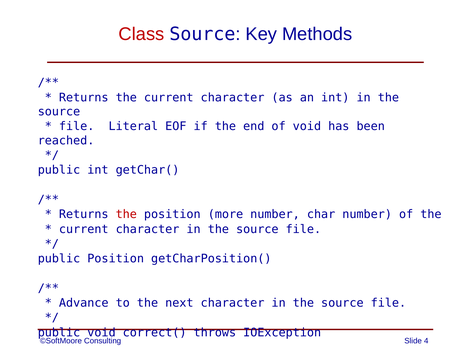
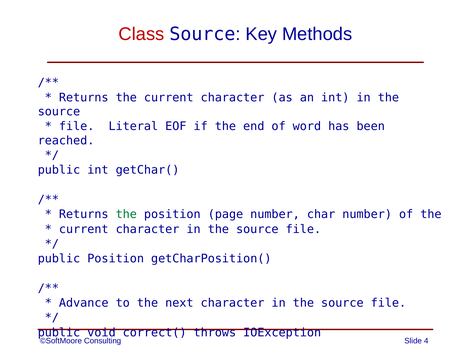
of void: void -> word (307, 127)
the colour: red -> green (126, 215)
more: more -> page (225, 215)
